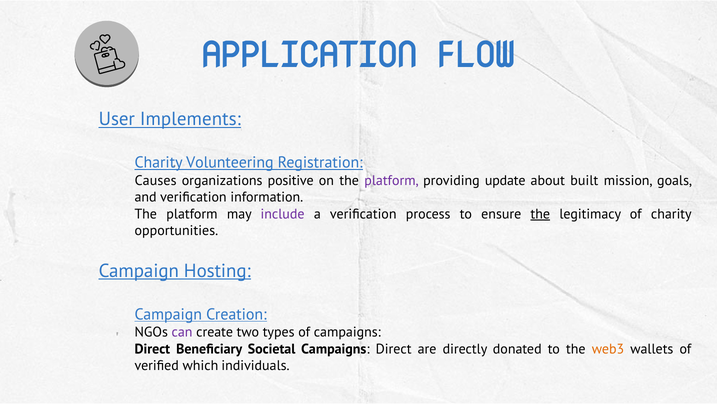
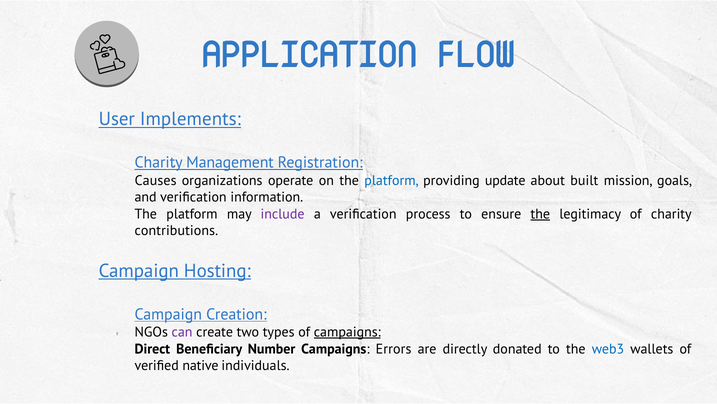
Volunteering: Volunteering -> Management (230, 162)
positive: positive -> operate (291, 180)
platform colour: purple -> blue (392, 180)
opportunities: opportunities -> contributions (176, 230)
campaigns underline: none -> present (347, 332)
Societal: Societal -> Number (272, 348)
Direct: Direct -> Errors (394, 348)
web3 colour: orange -> blue (608, 348)
which: which -> native (201, 365)
